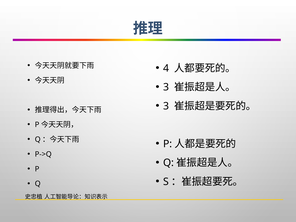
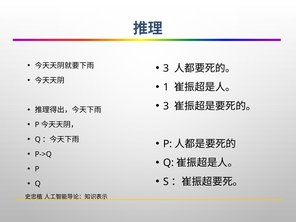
4: 4 -> 3 (166, 68)
3: 3 -> 1 (166, 87)
